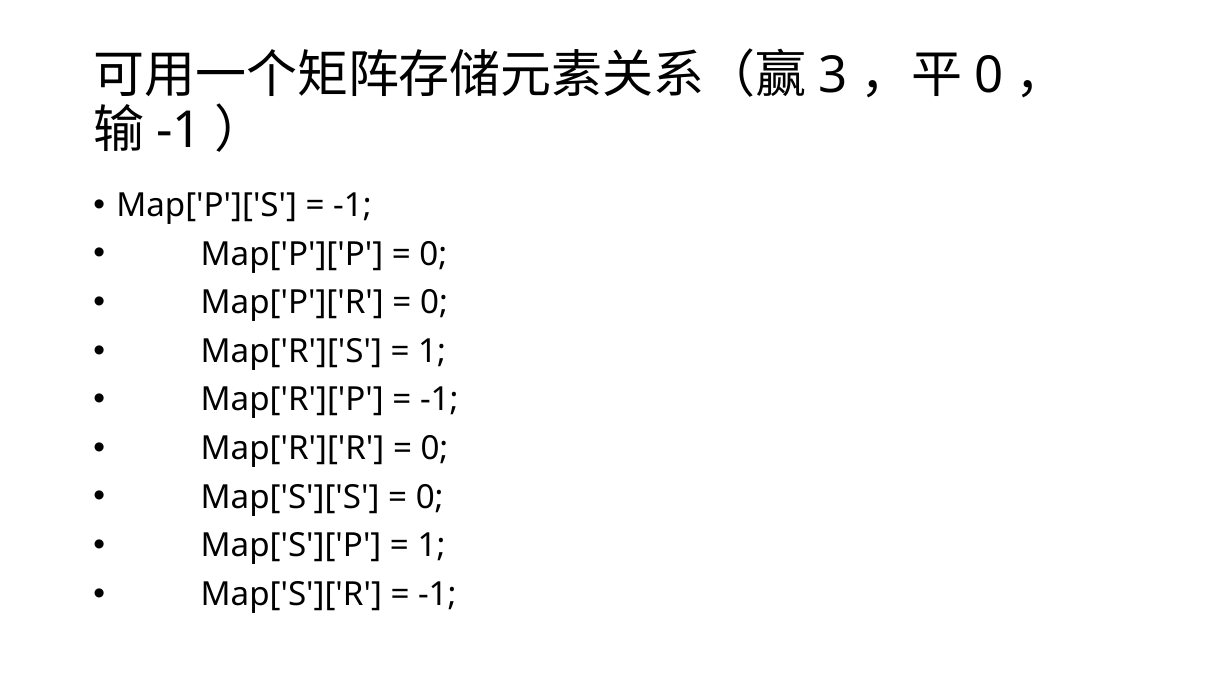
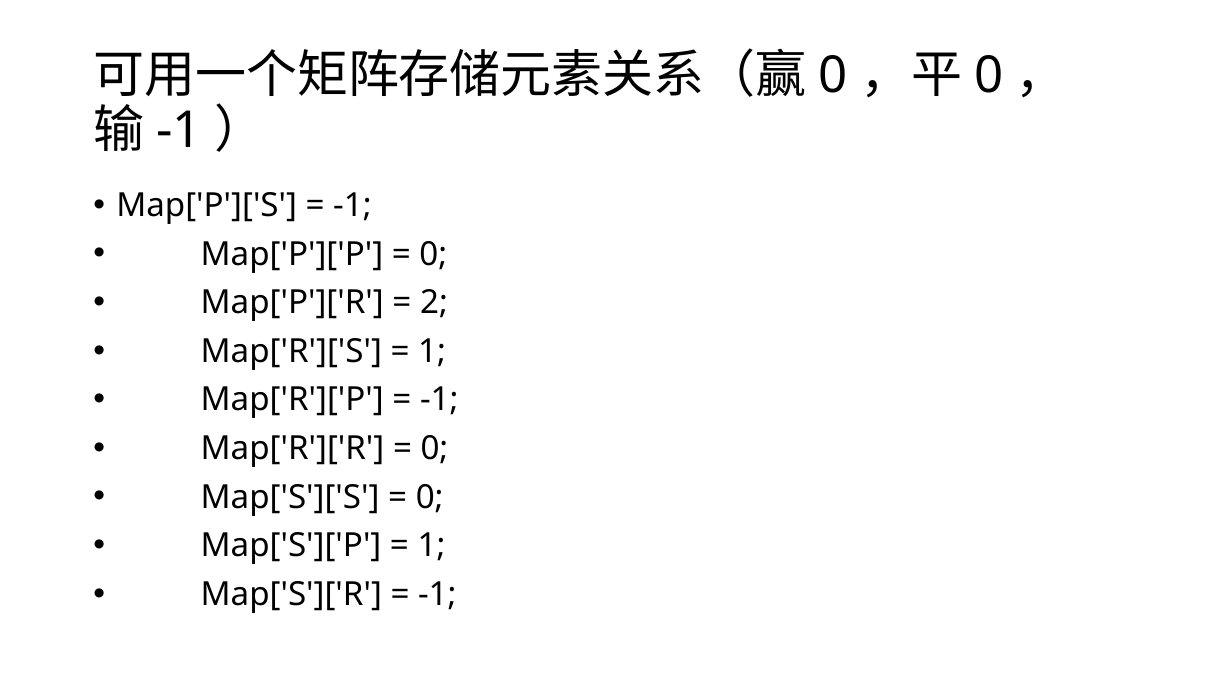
3: 3 -> 0 (833, 75)
0: 0 -> 2 (434, 303)
